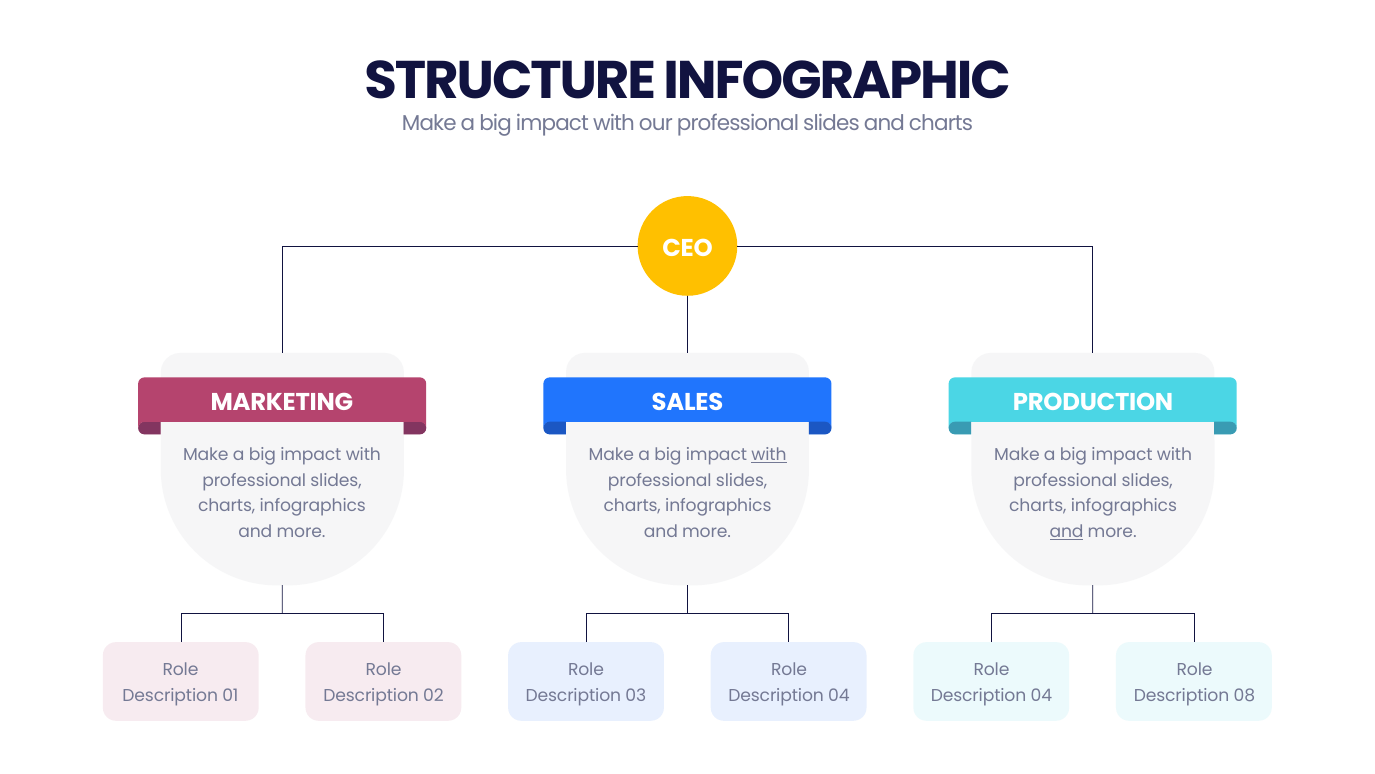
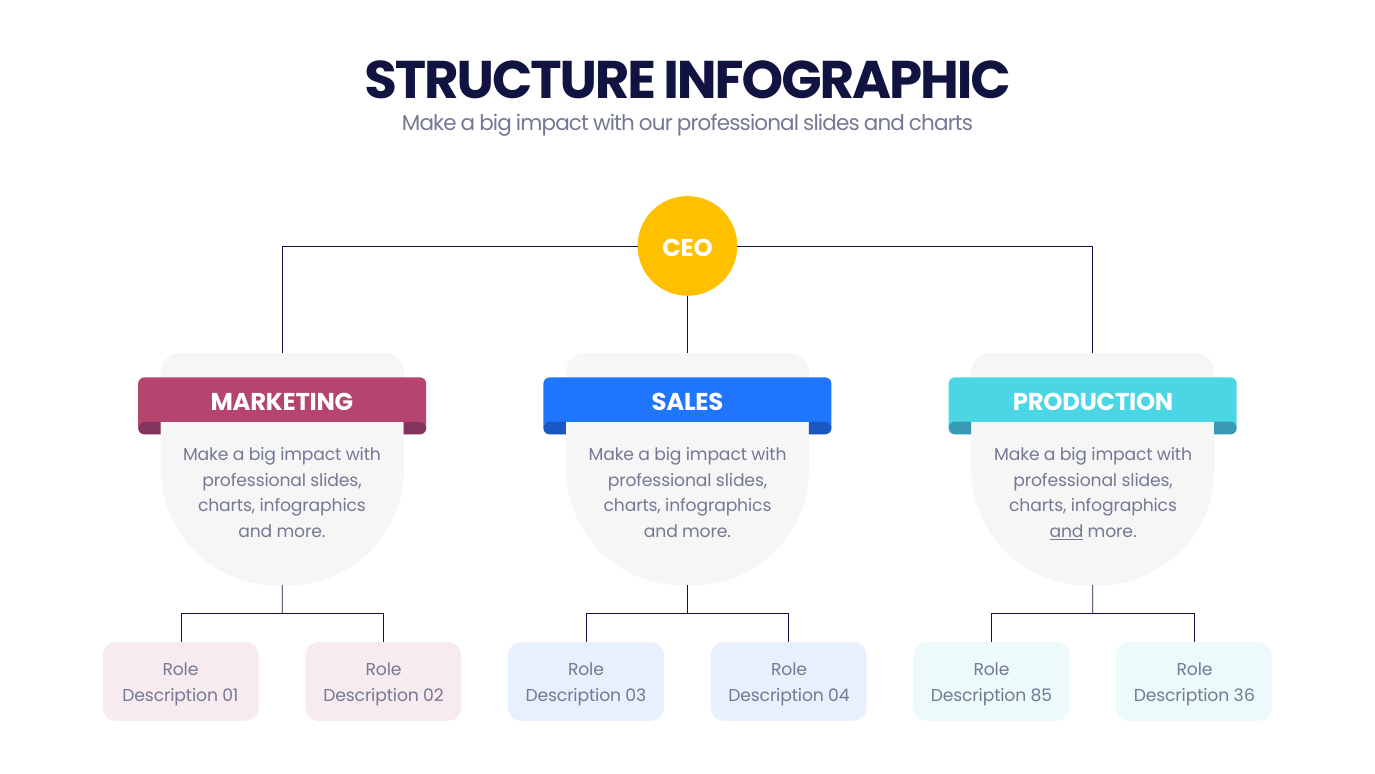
with underline: present -> none (769, 454)
04: 04 -> 85 (1041, 695)
08: 08 -> 36 (1244, 695)
